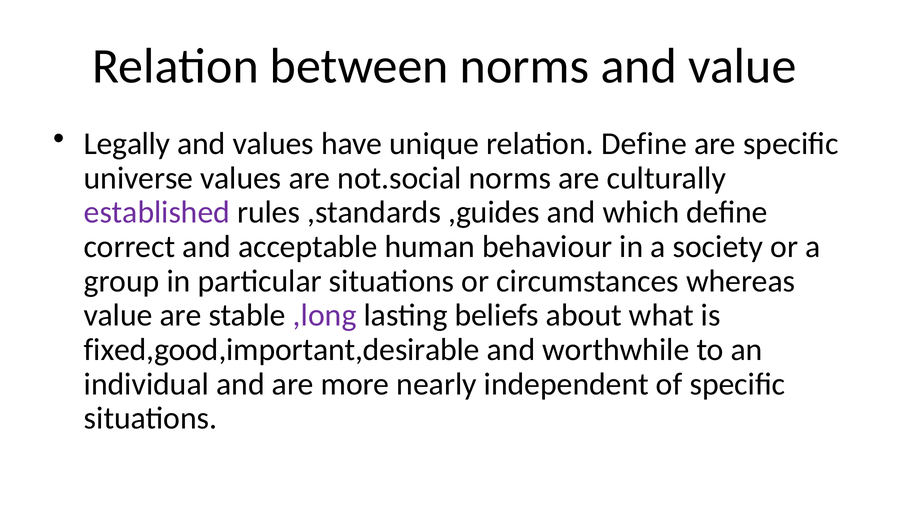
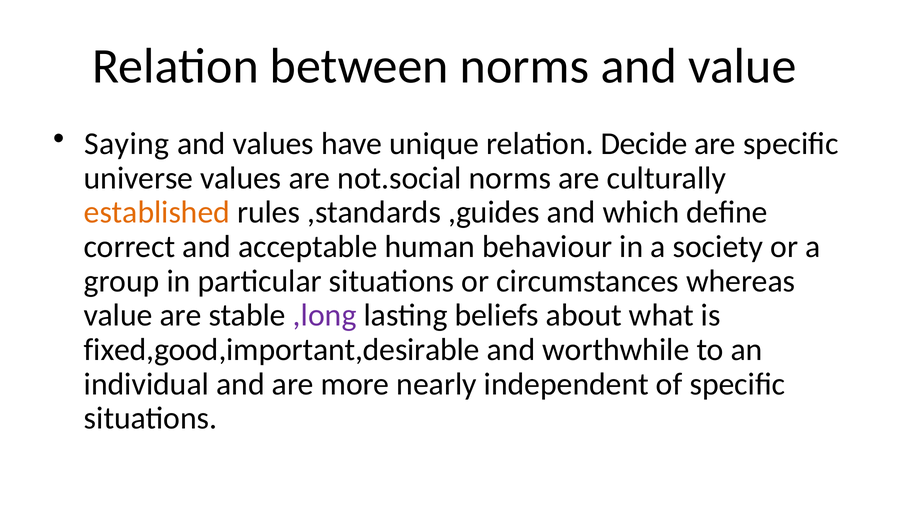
Legally: Legally -> Saying (127, 144)
relation Define: Define -> Decide (644, 144)
established colour: purple -> orange (157, 212)
